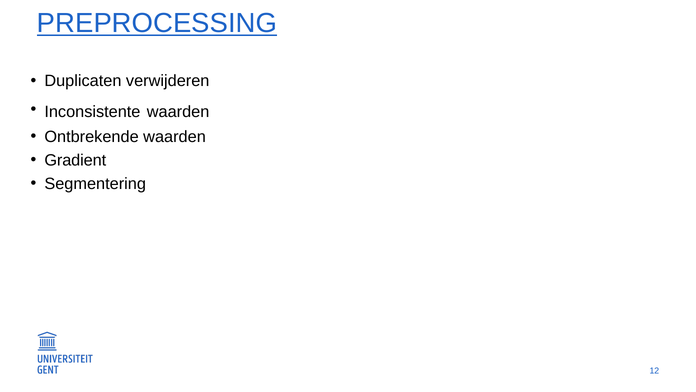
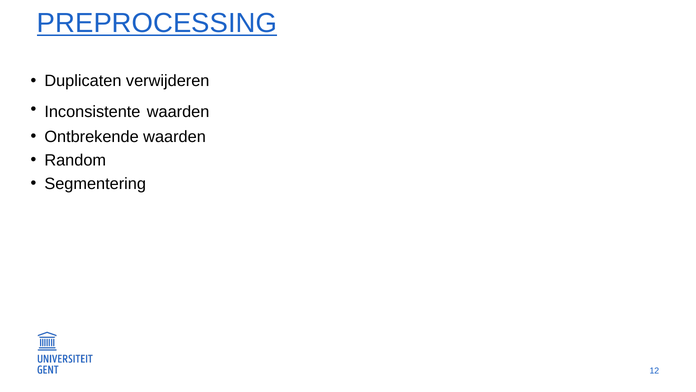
Gradient: Gradient -> Random (75, 160)
